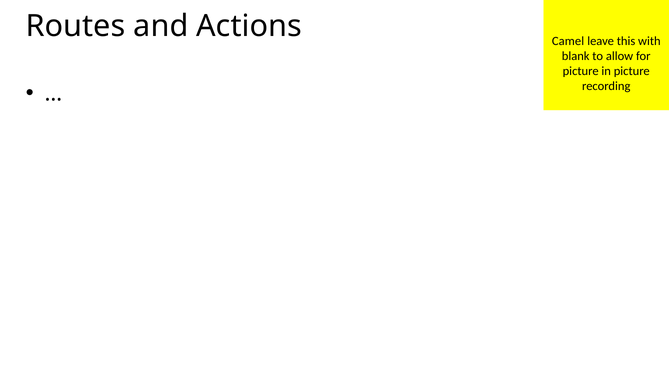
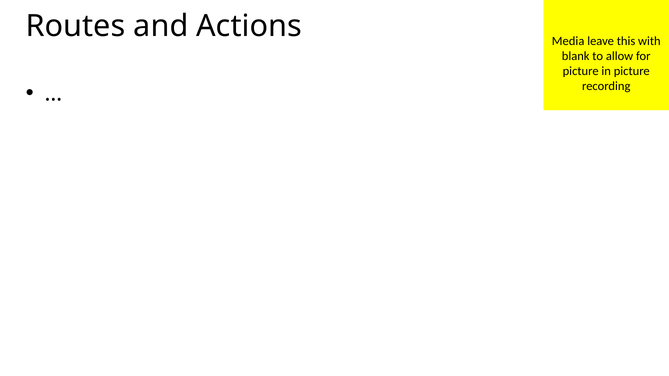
Camel: Camel -> Media (568, 41)
